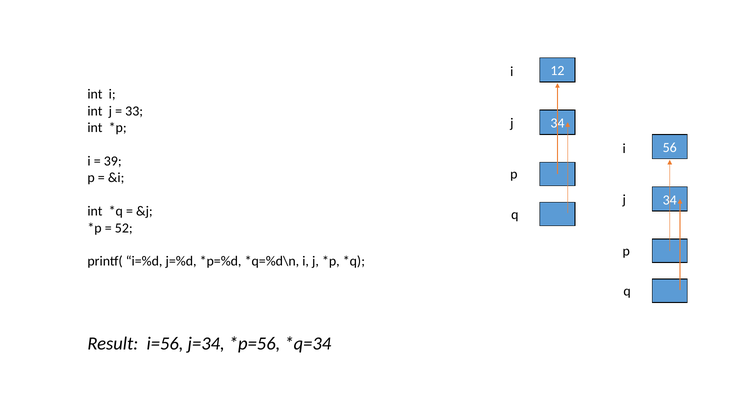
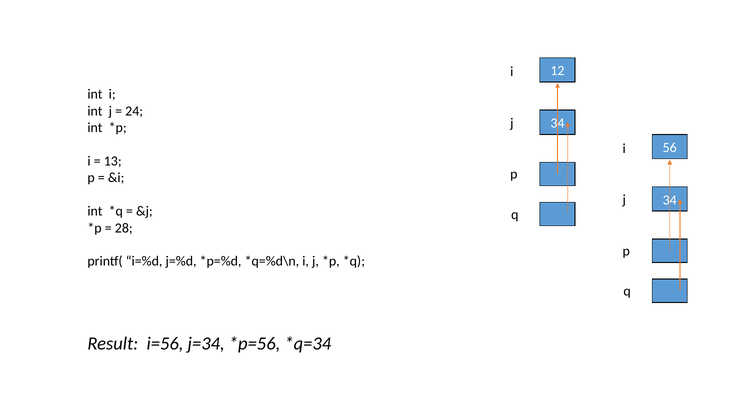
33: 33 -> 24 (134, 111)
39: 39 -> 13 (113, 161)
52: 52 -> 28 (124, 228)
